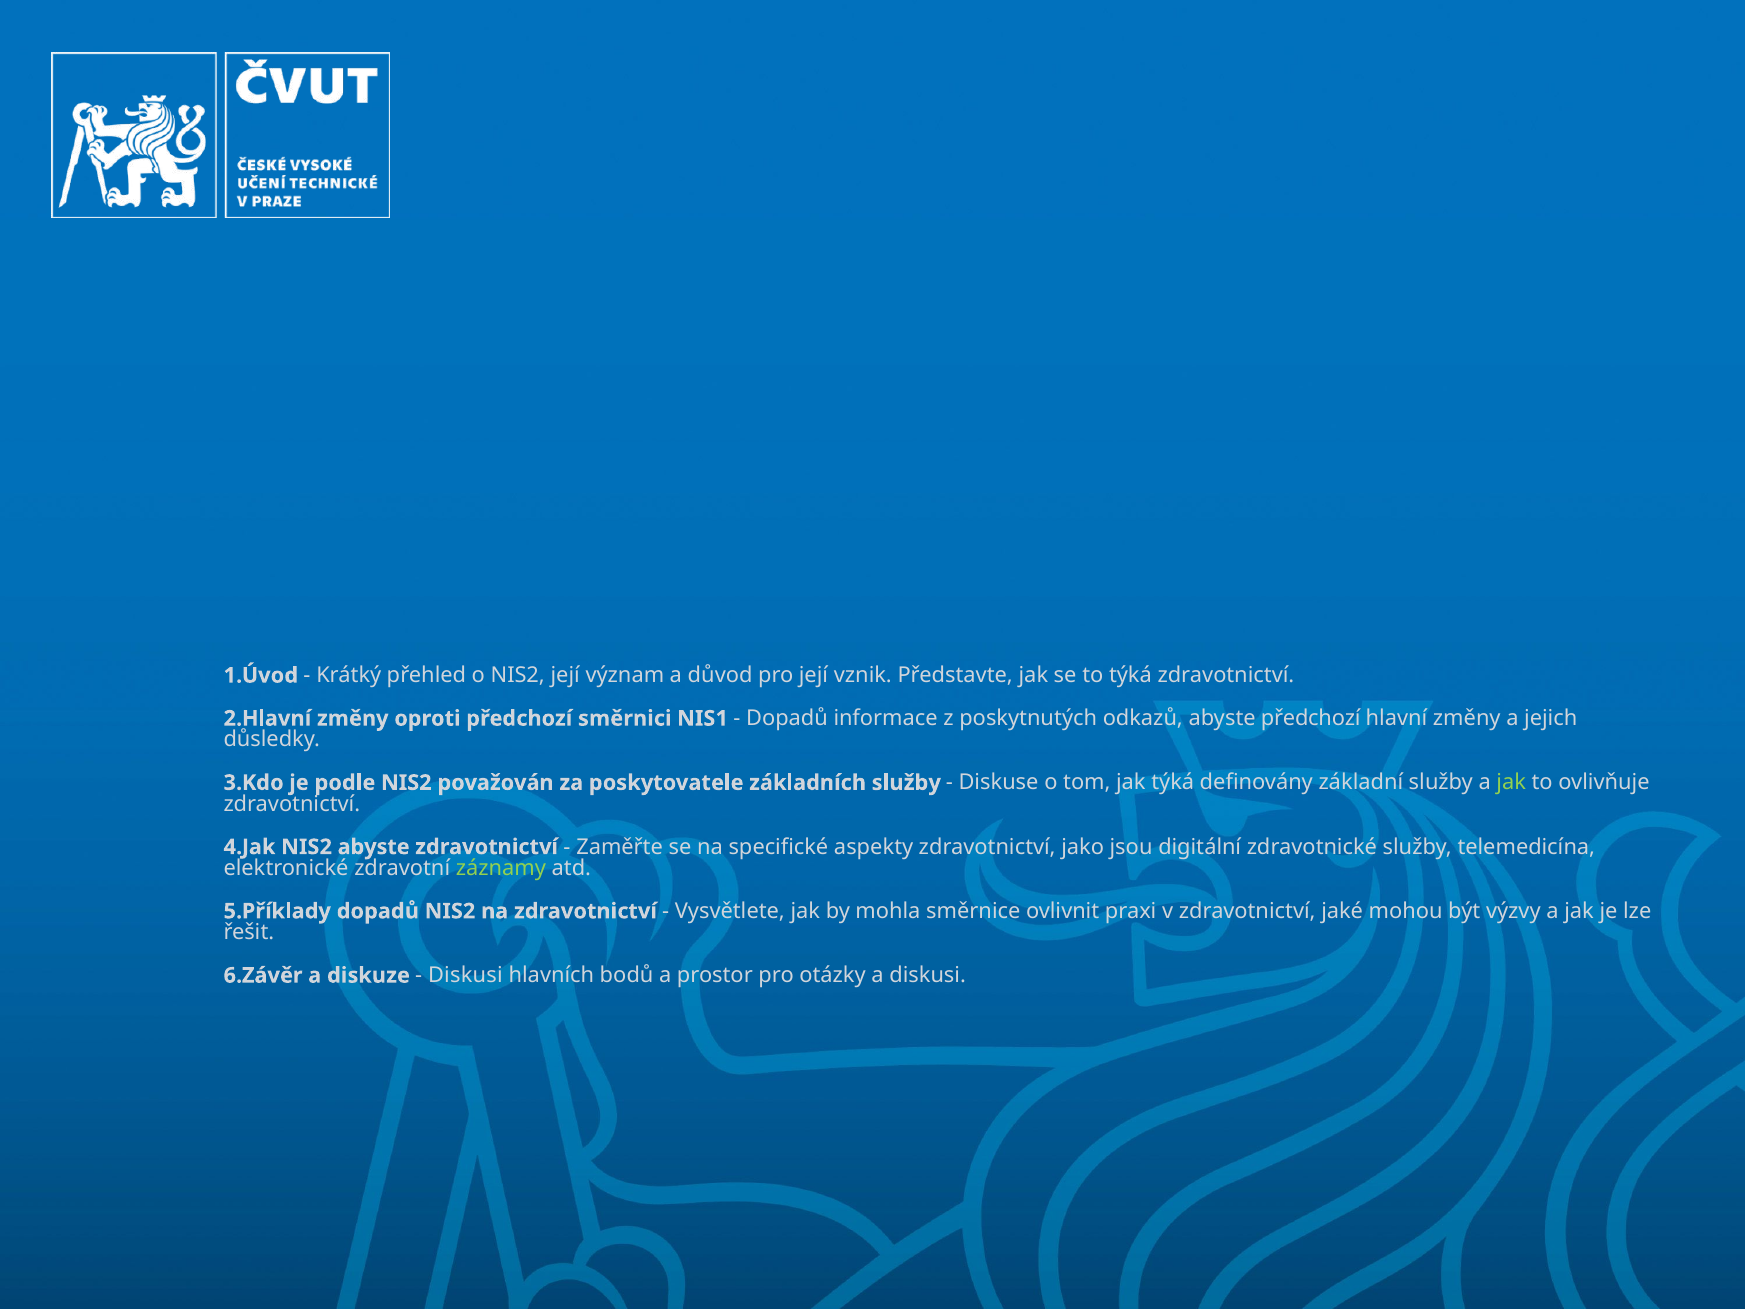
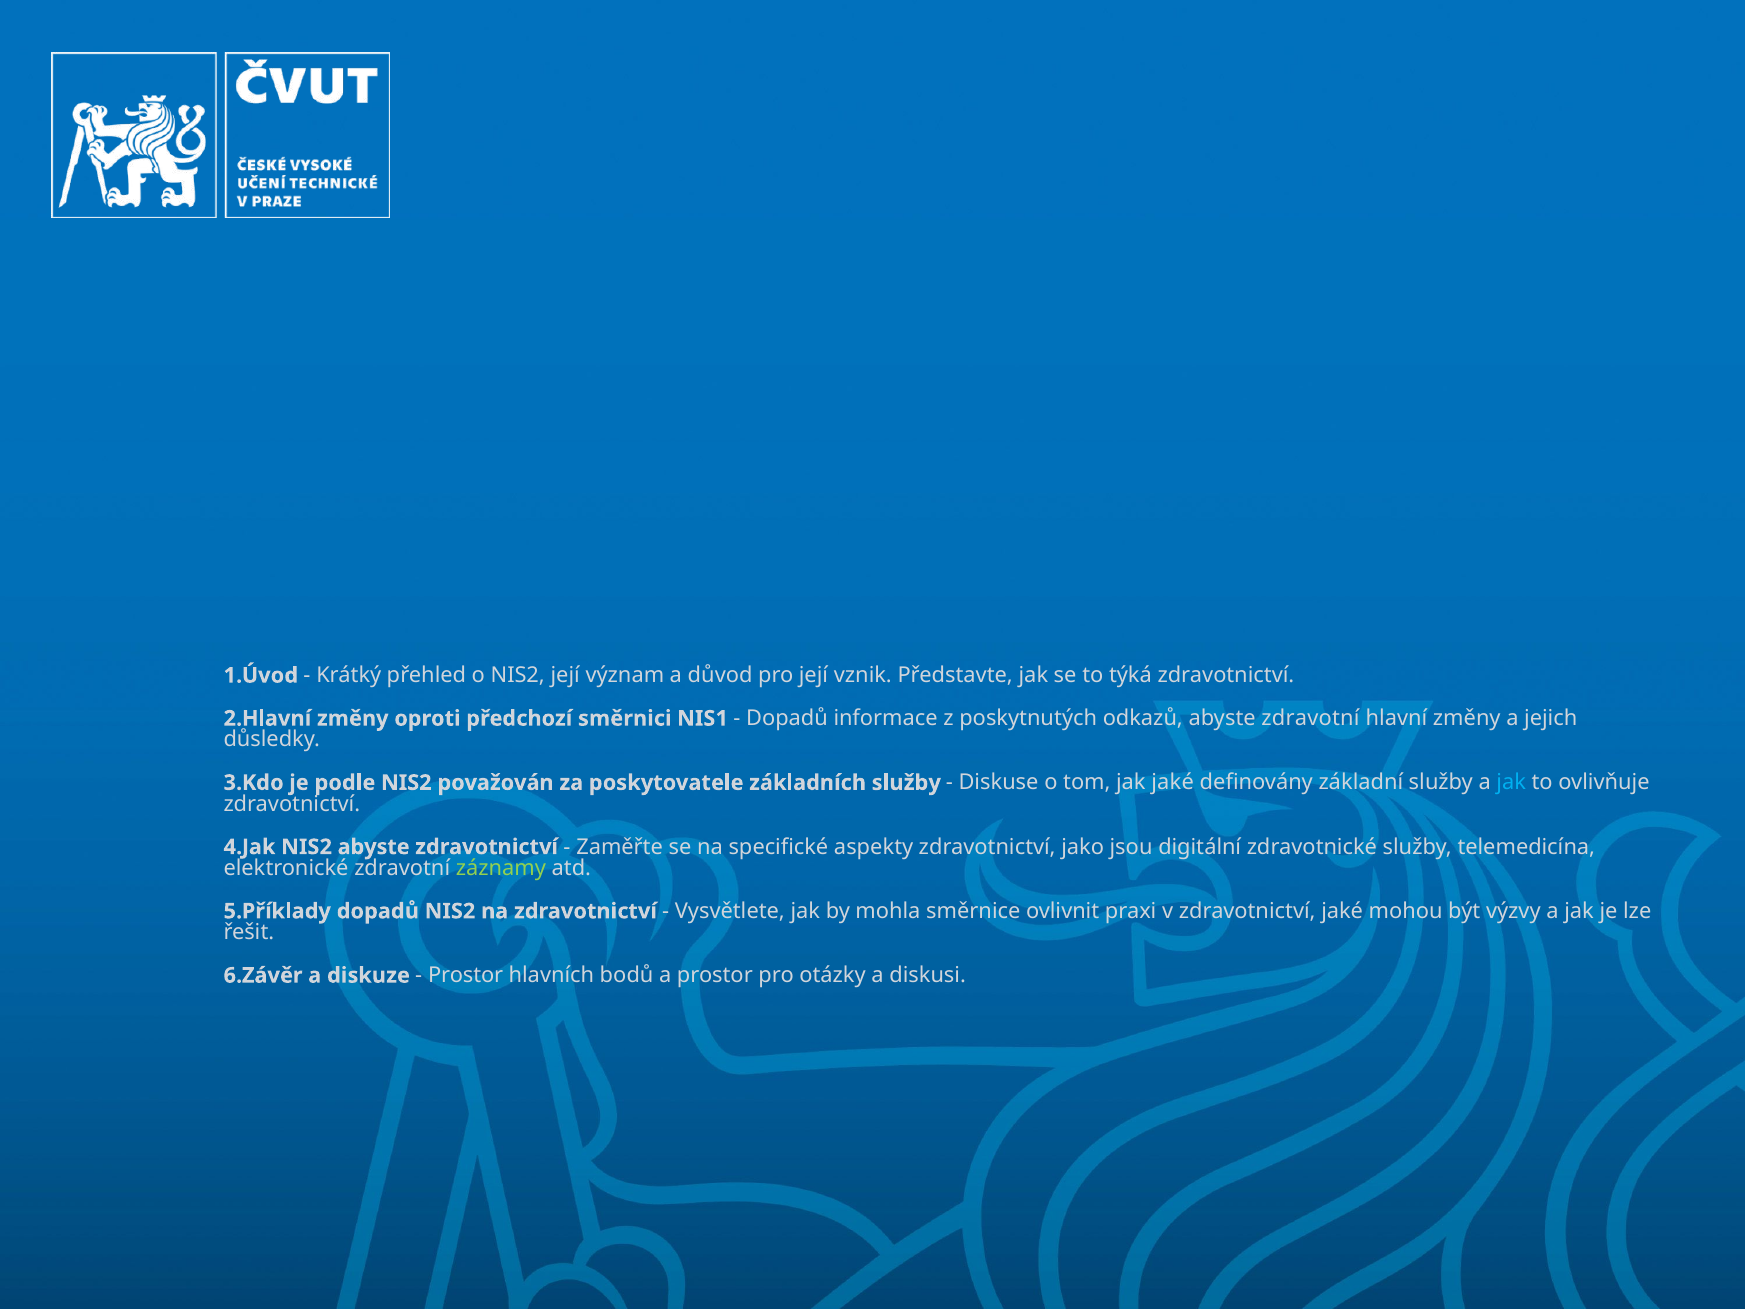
abyste předchozí: předchozí -> zdravotní (1310, 718)
jak týká: týká -> jaké (1173, 783)
jak colour: light green -> light blue (1511, 783)
Diskusi: Diskusi -> Prostor (466, 975)
